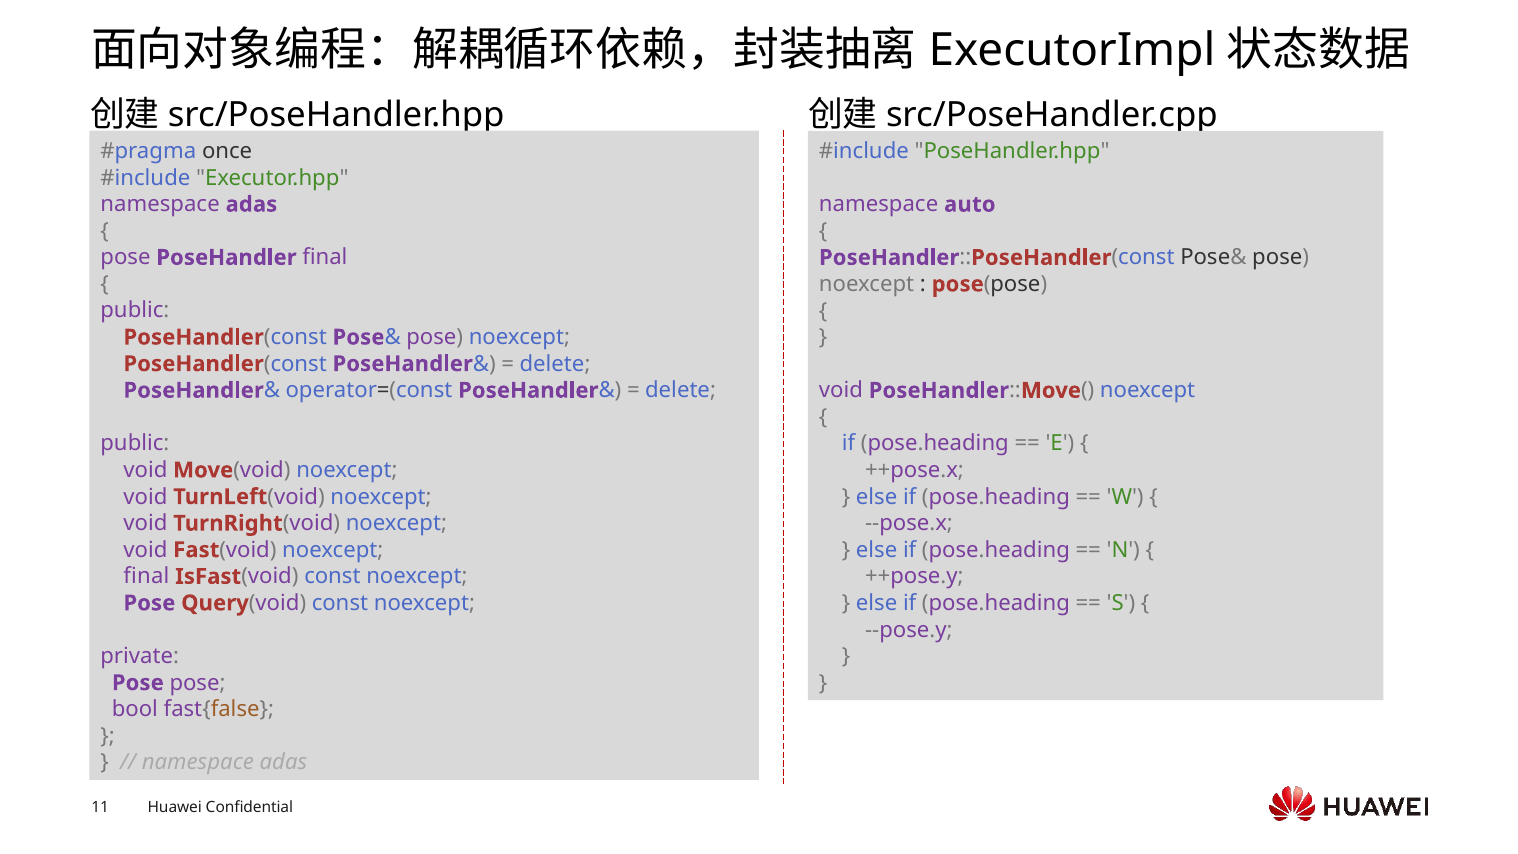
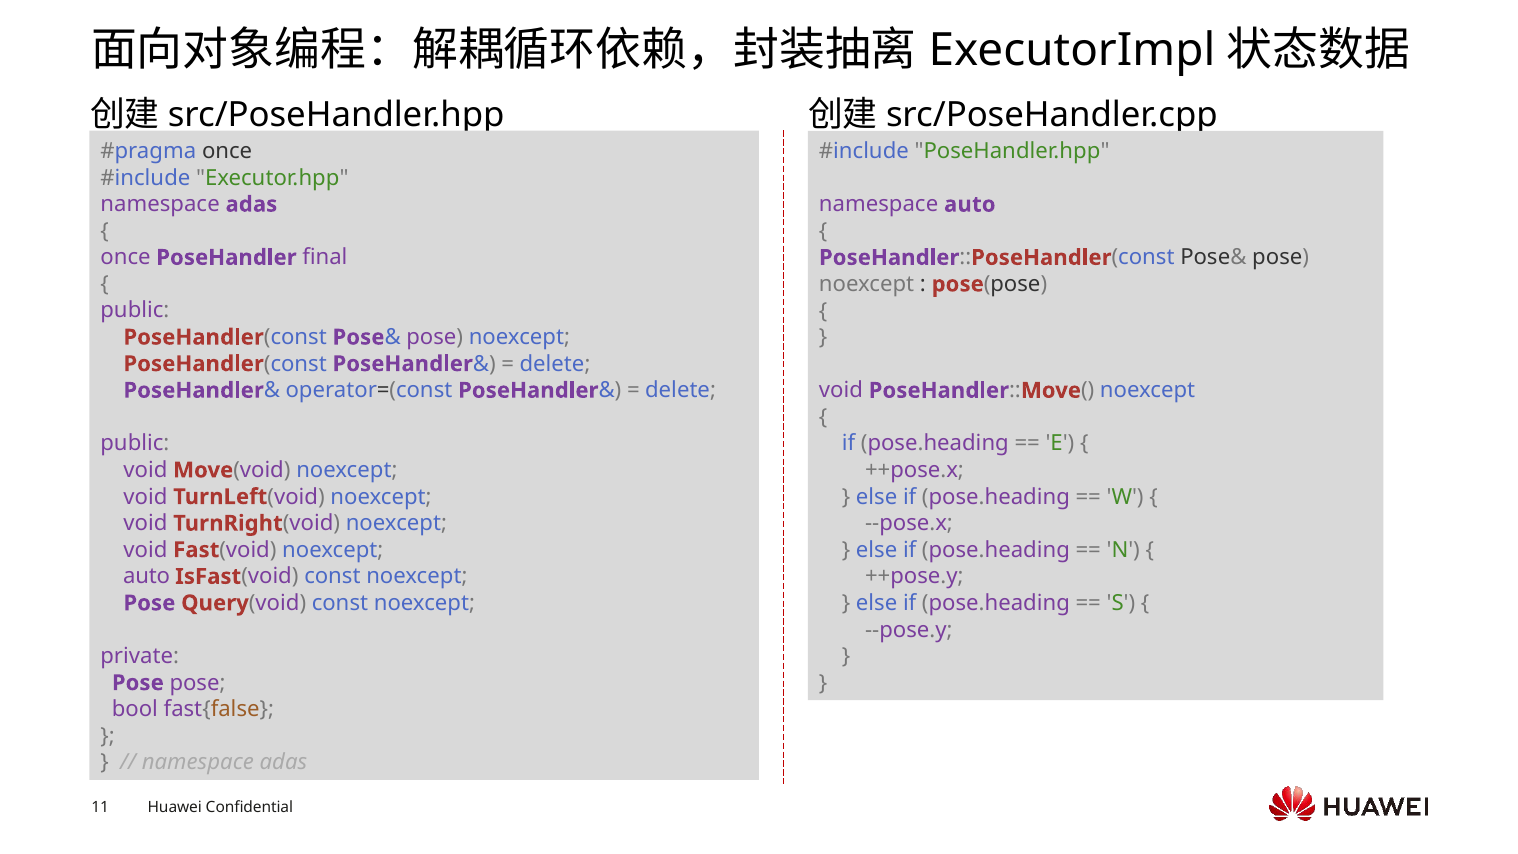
pose: pose -> once (126, 257)
final: final -> auto (147, 576)
